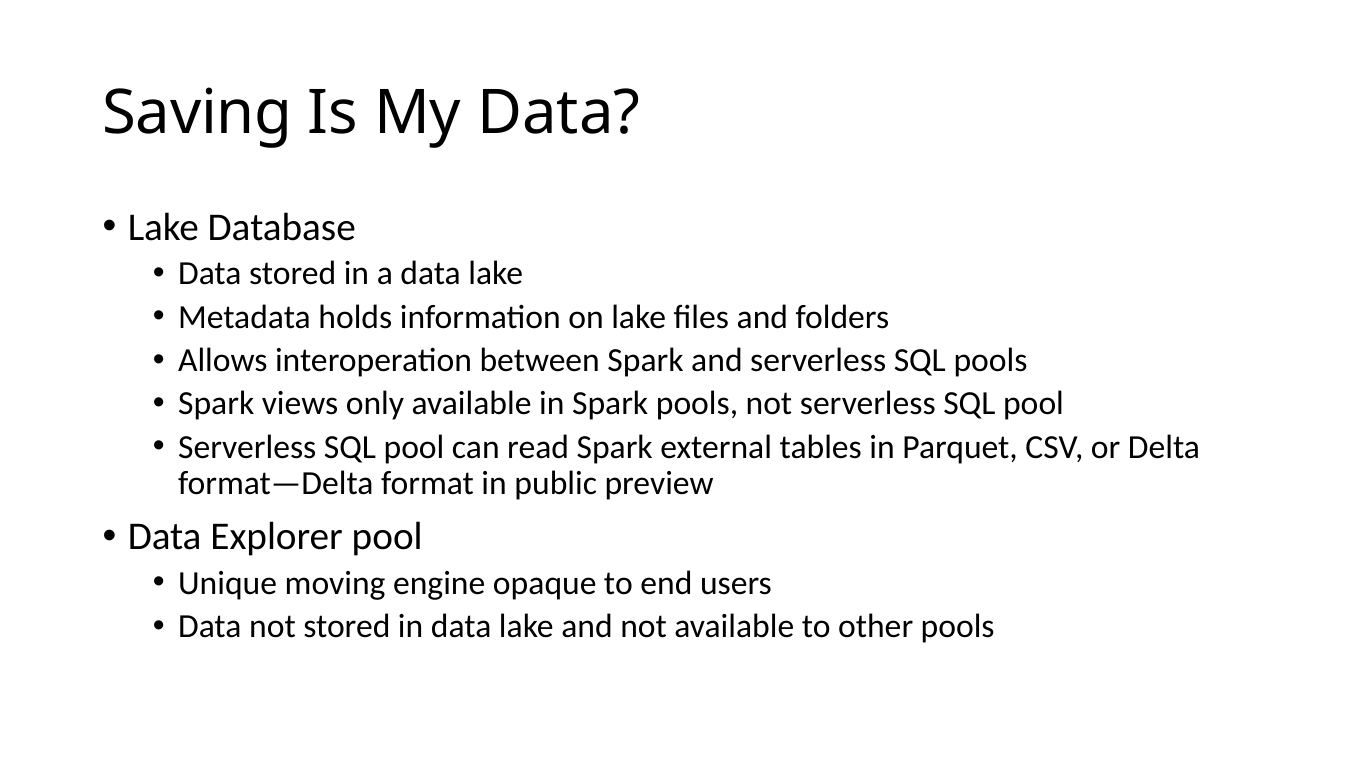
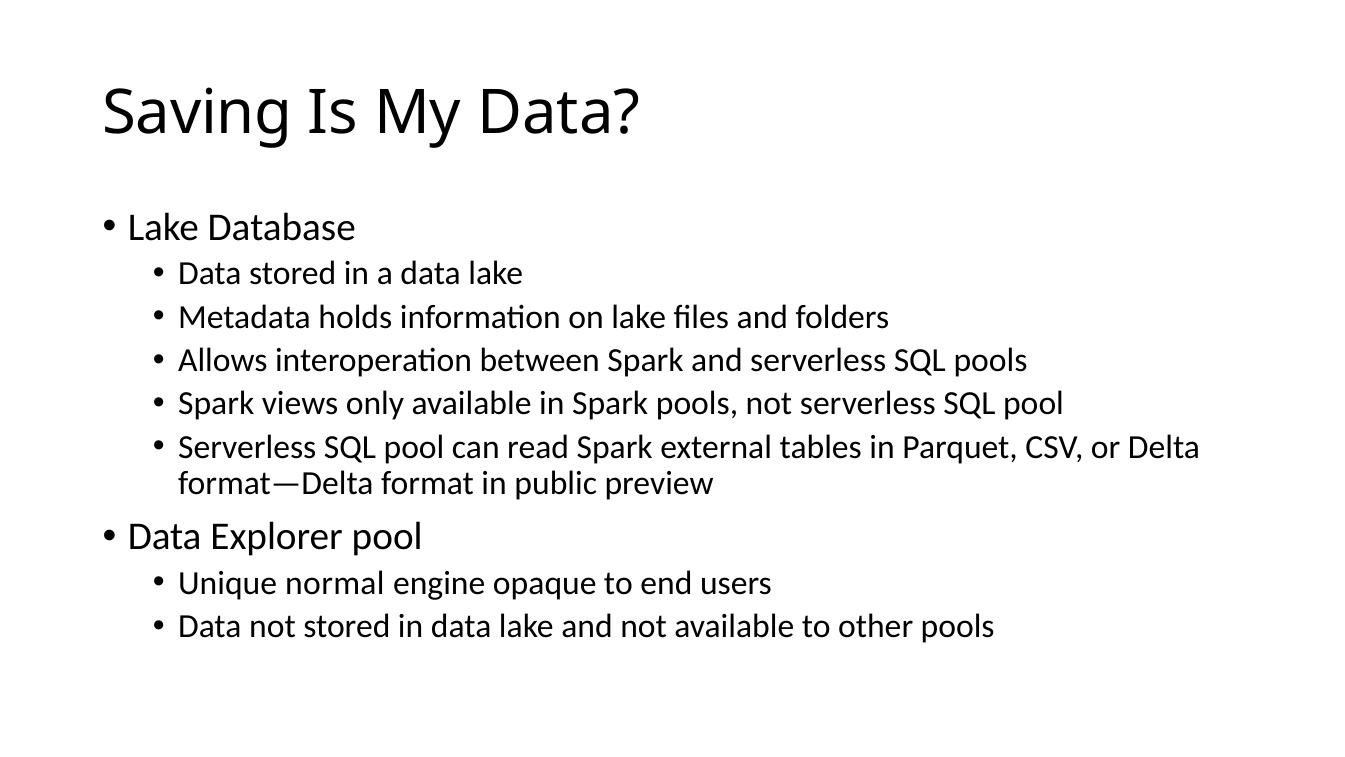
moving: moving -> normal (335, 583)
